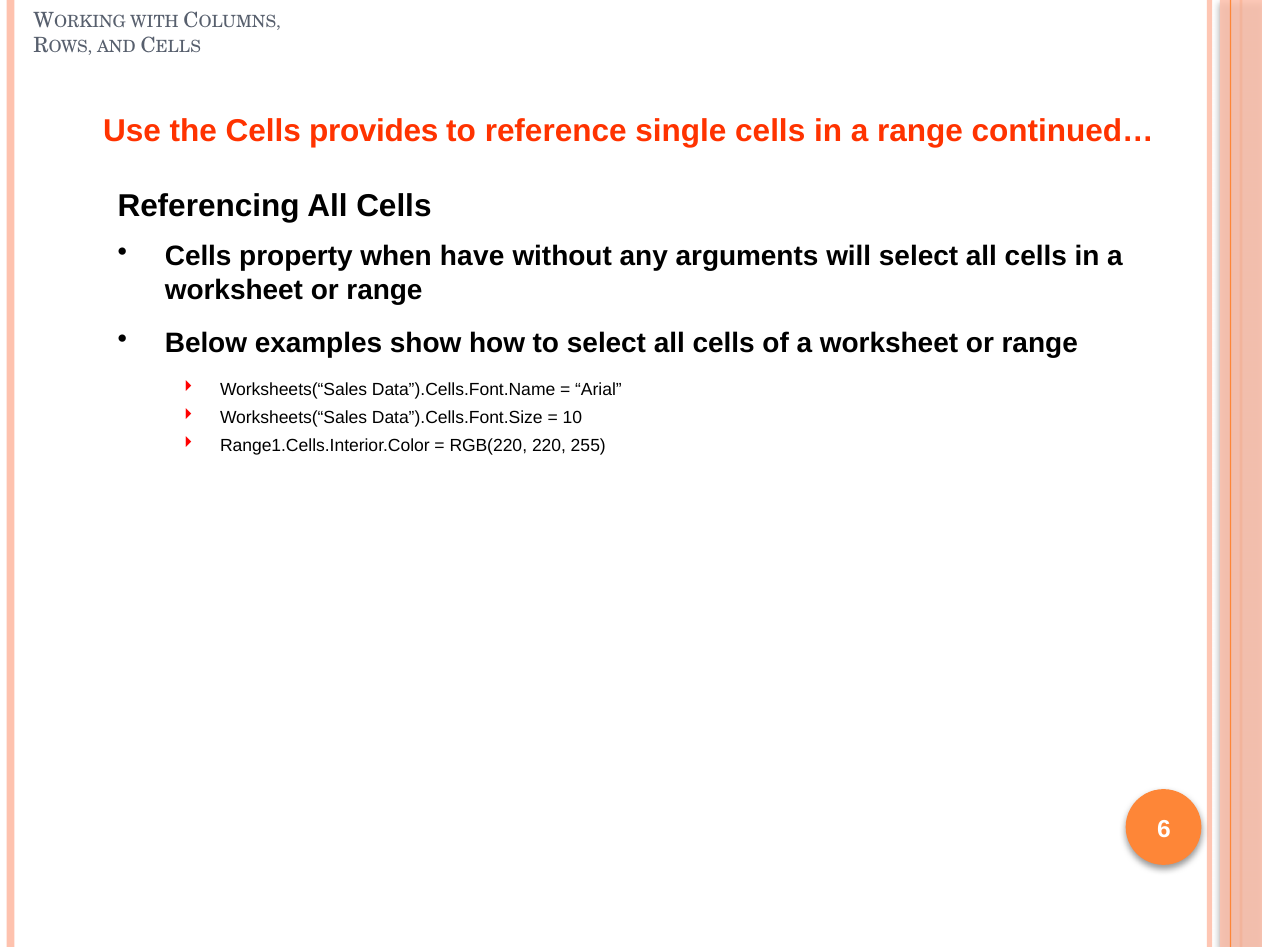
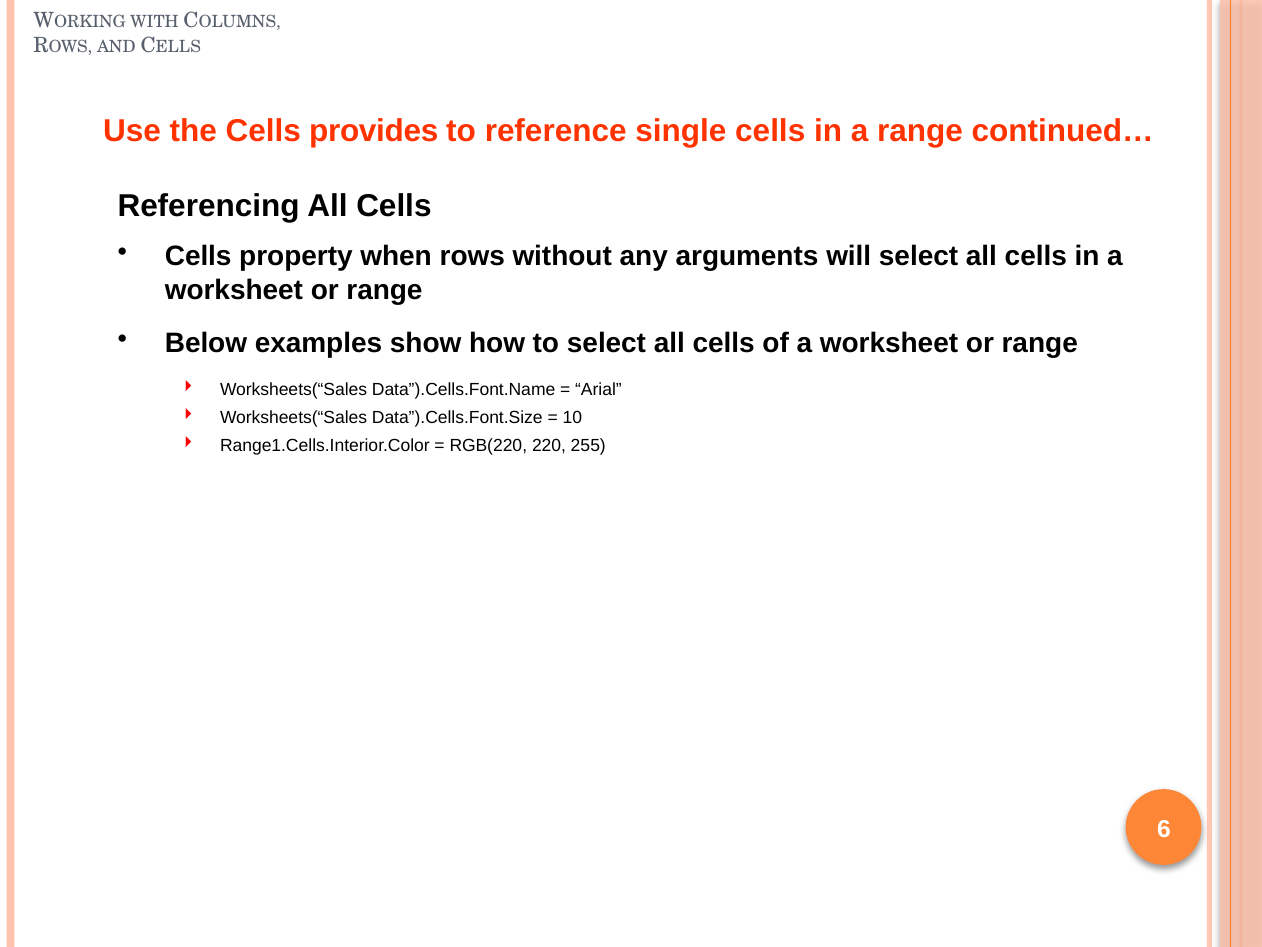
when have: have -> rows (472, 256)
